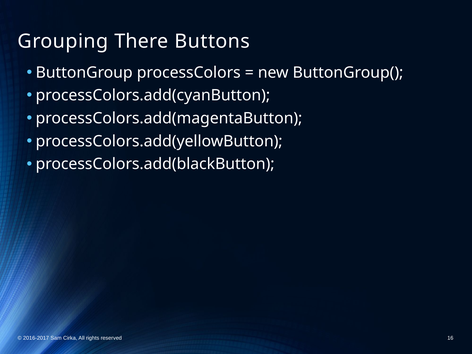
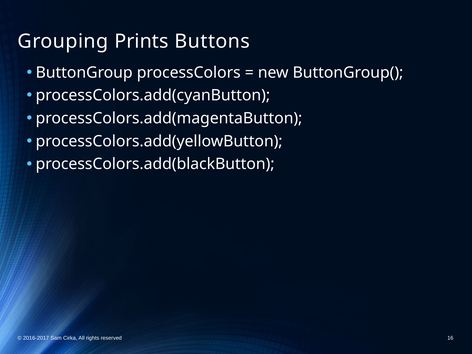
There: There -> Prints (141, 41)
